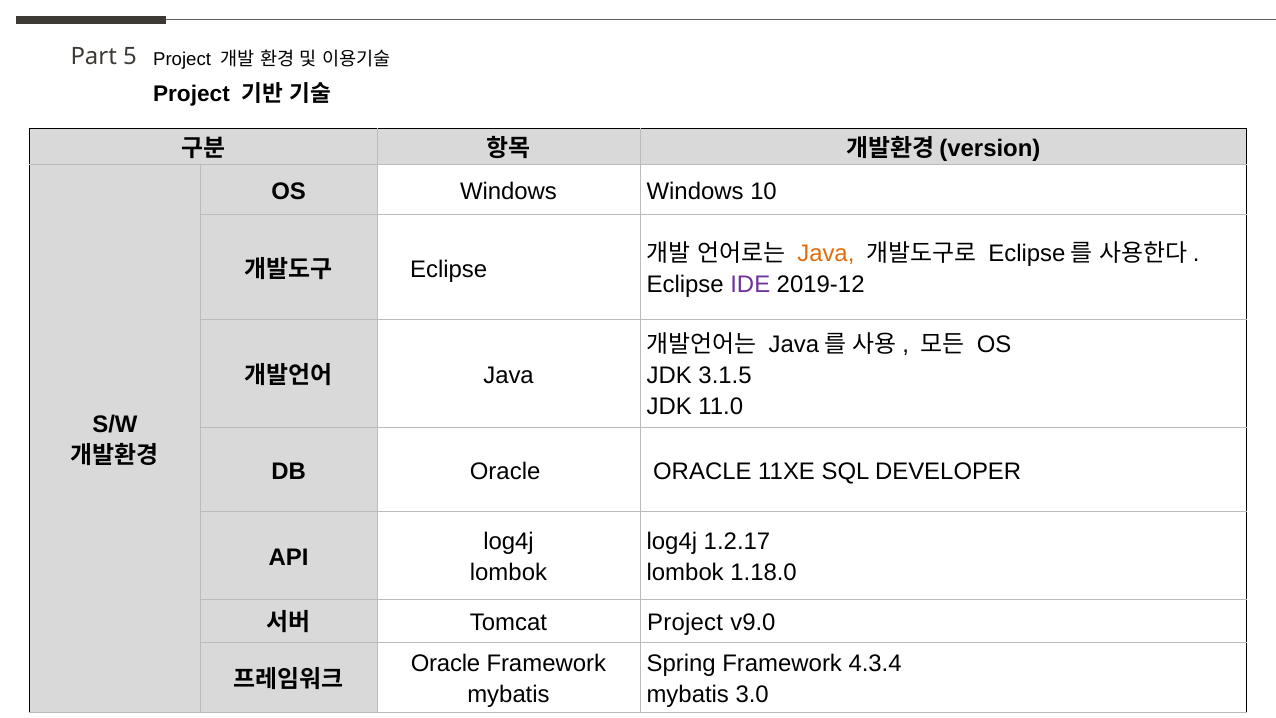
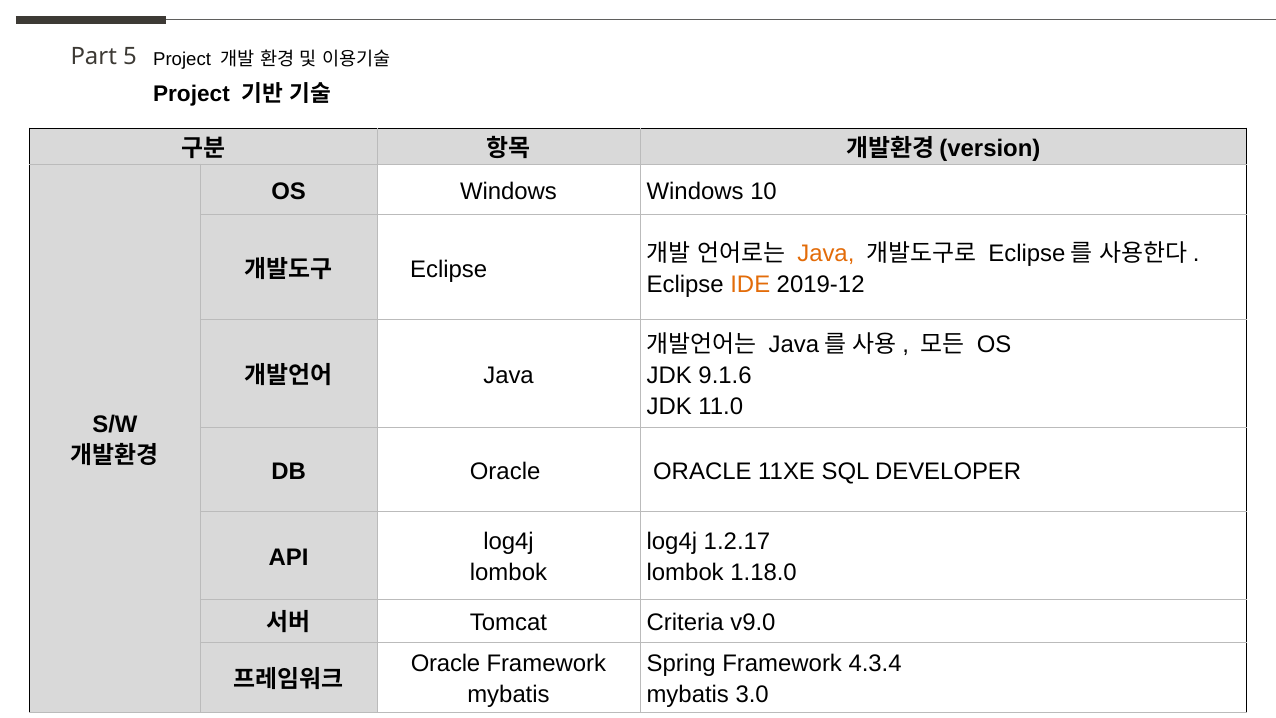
IDE colour: purple -> orange (750, 285)
3.1.5: 3.1.5 -> 9.1.6 (725, 375)
Tomcat Project: Project -> Criteria (685, 623)
